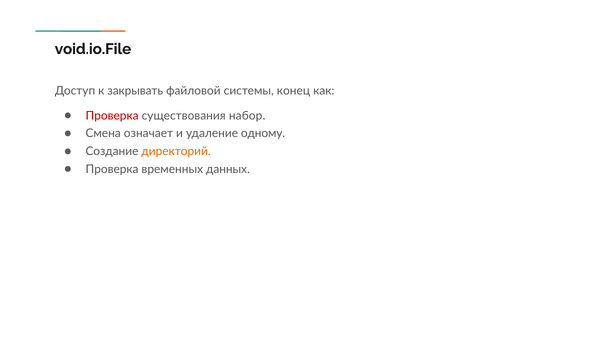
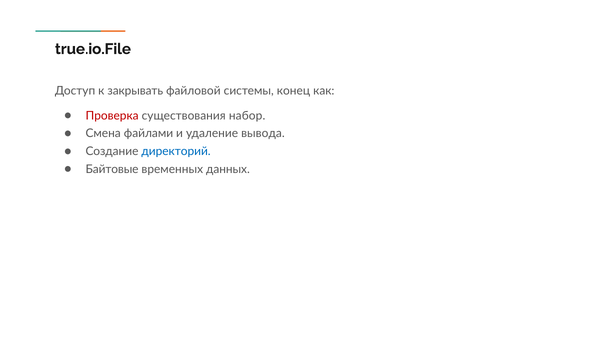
void.io.File: void.io.File -> true.io.File (93, 49)
означает: означает -> файлами (148, 134)
одному: одному -> вывода (263, 134)
директорий colour: orange -> blue (176, 151)
Проверка: Проверка -> Байтовые (112, 169)
